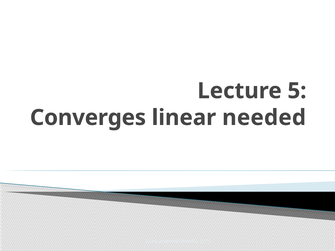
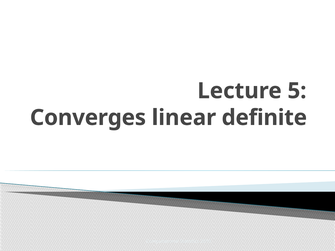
needed: needed -> definite (264, 118)
